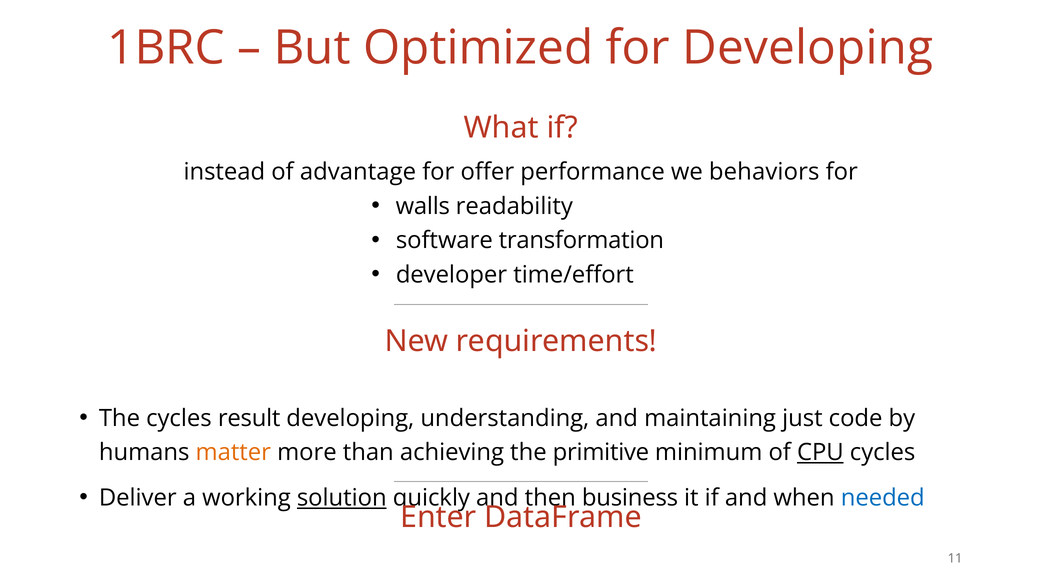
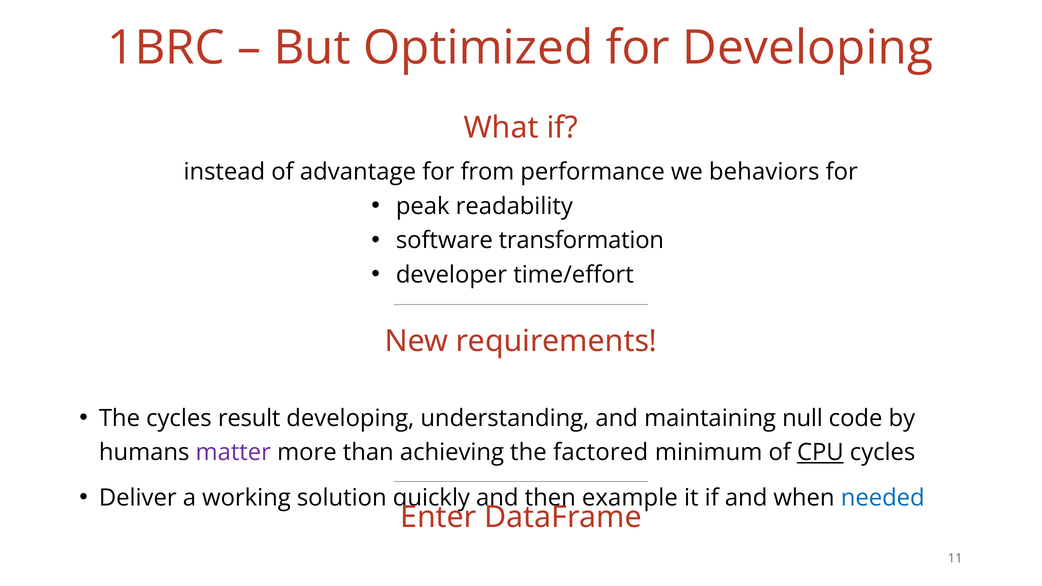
offer: offer -> from (487, 172)
walls: walls -> peak (423, 206)
just: just -> null (802, 418)
matter colour: orange -> purple (233, 453)
primitive: primitive -> factored (601, 453)
solution underline: present -> none (342, 498)
business: business -> example (630, 498)
